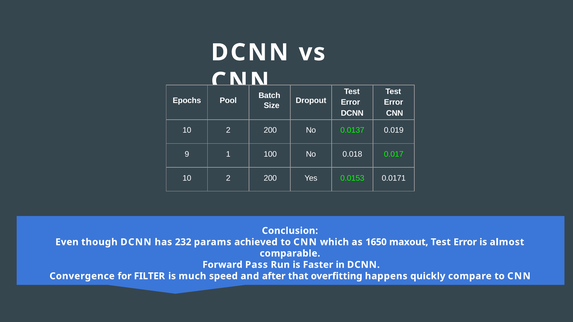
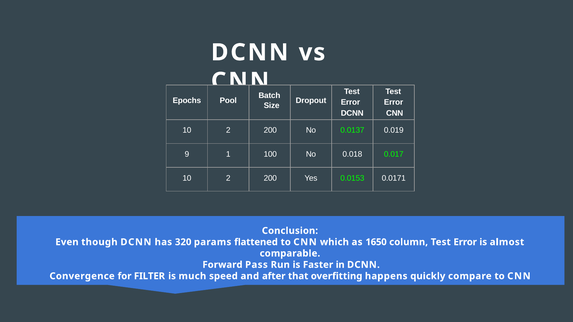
232: 232 -> 320 (183, 242)
achieved: achieved -> flattened (256, 242)
maxout: maxout -> column (409, 242)
